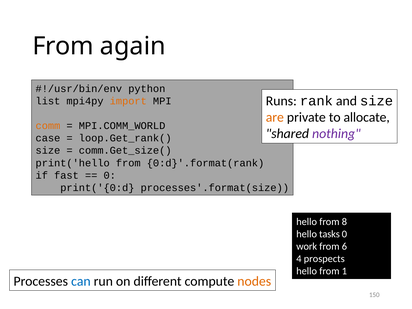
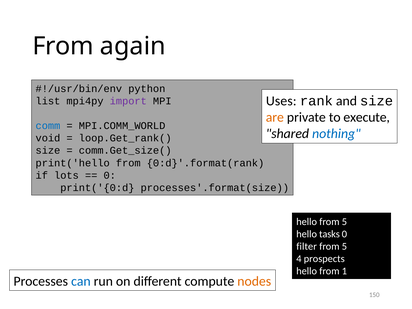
Runs: Runs -> Uses (281, 101)
import colour: orange -> purple (128, 101)
allocate: allocate -> execute (367, 117)
comm colour: orange -> blue (48, 126)
nothing colour: purple -> blue (336, 134)
case: case -> void (48, 138)
fast: fast -> lots (66, 175)
hello from 8: 8 -> 5 (344, 222)
work: work -> filter (307, 247)
6: 6 -> 5 (344, 247)
